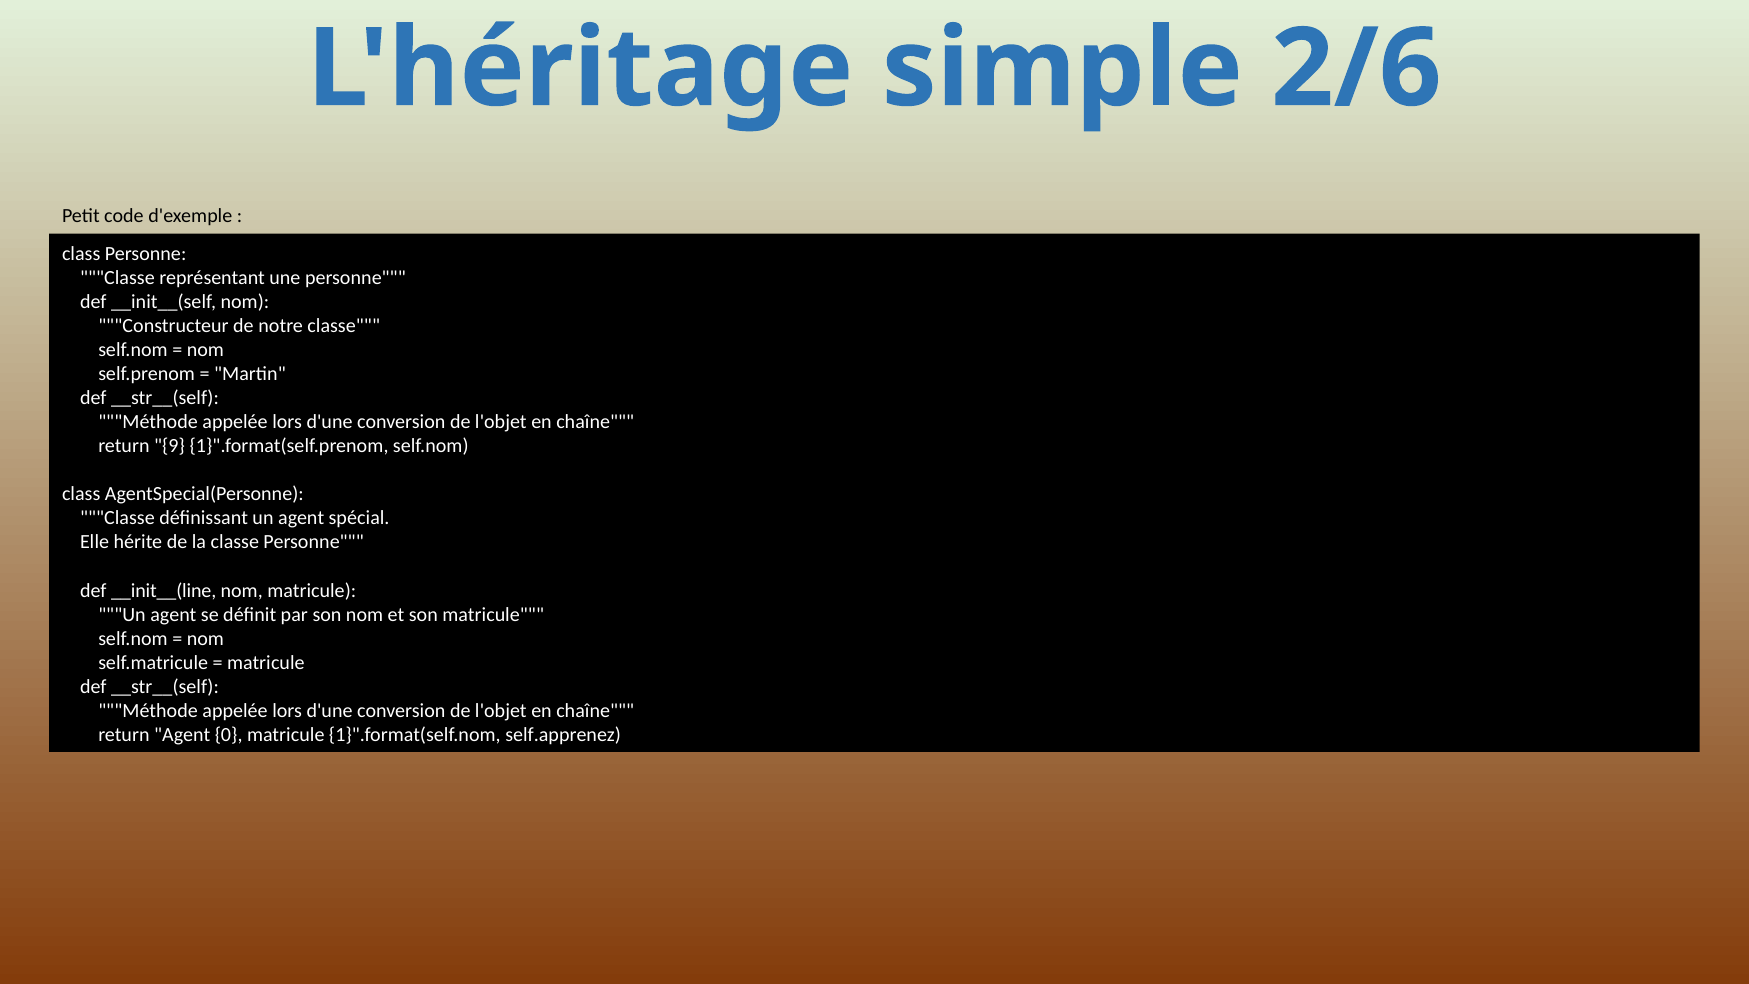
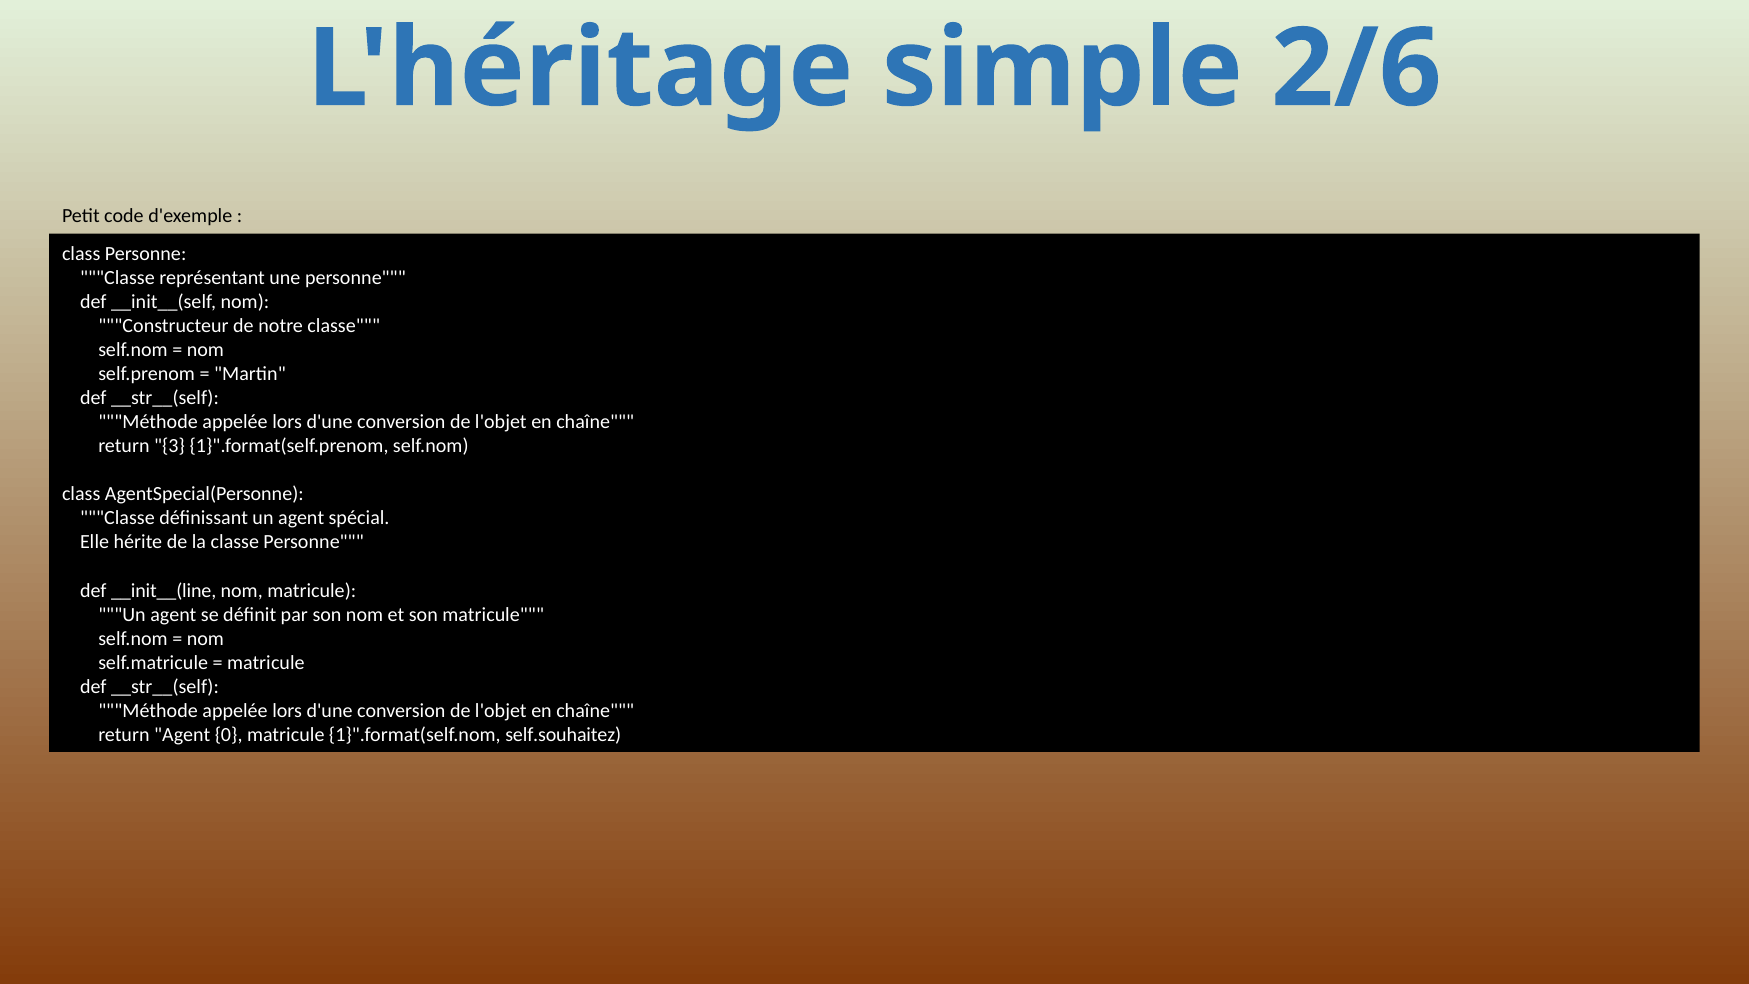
9: 9 -> 3 (170, 446)
self.apprenez: self.apprenez -> self.souhaitez (563, 735)
